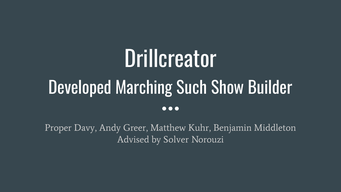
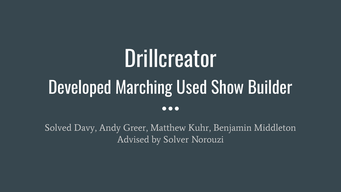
Such: Such -> Used (192, 88)
Proper: Proper -> Solved (58, 128)
